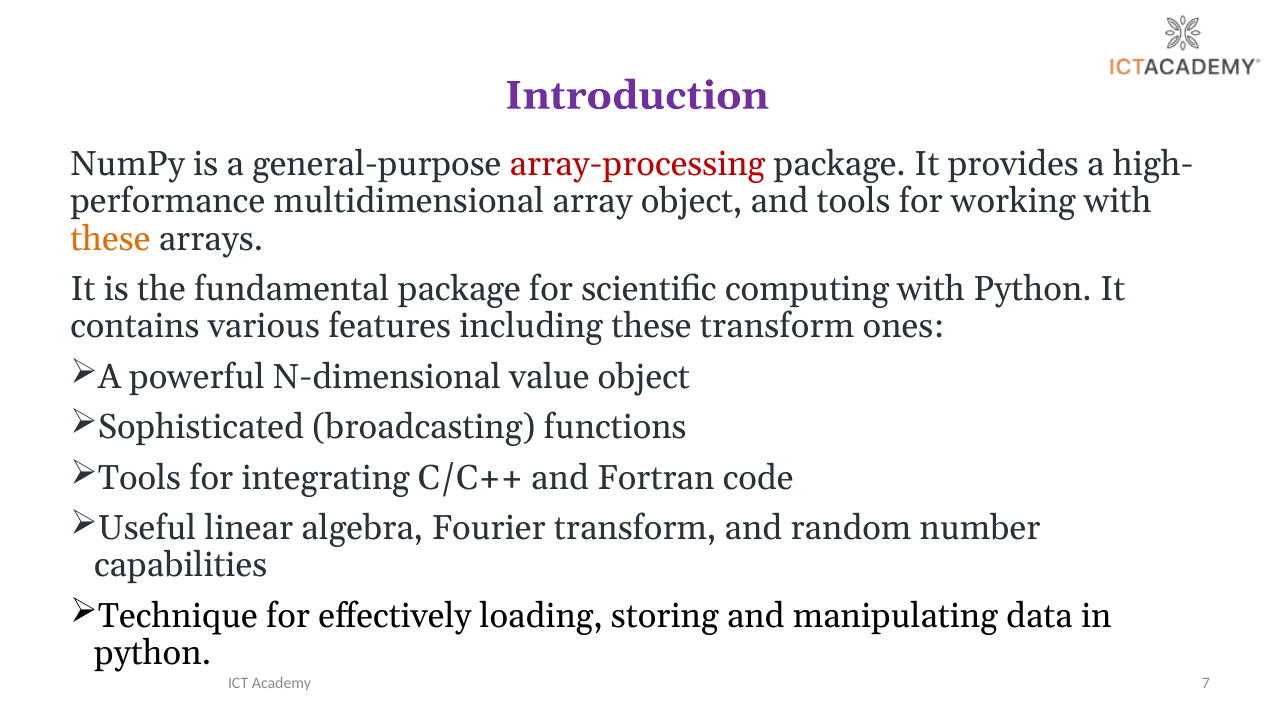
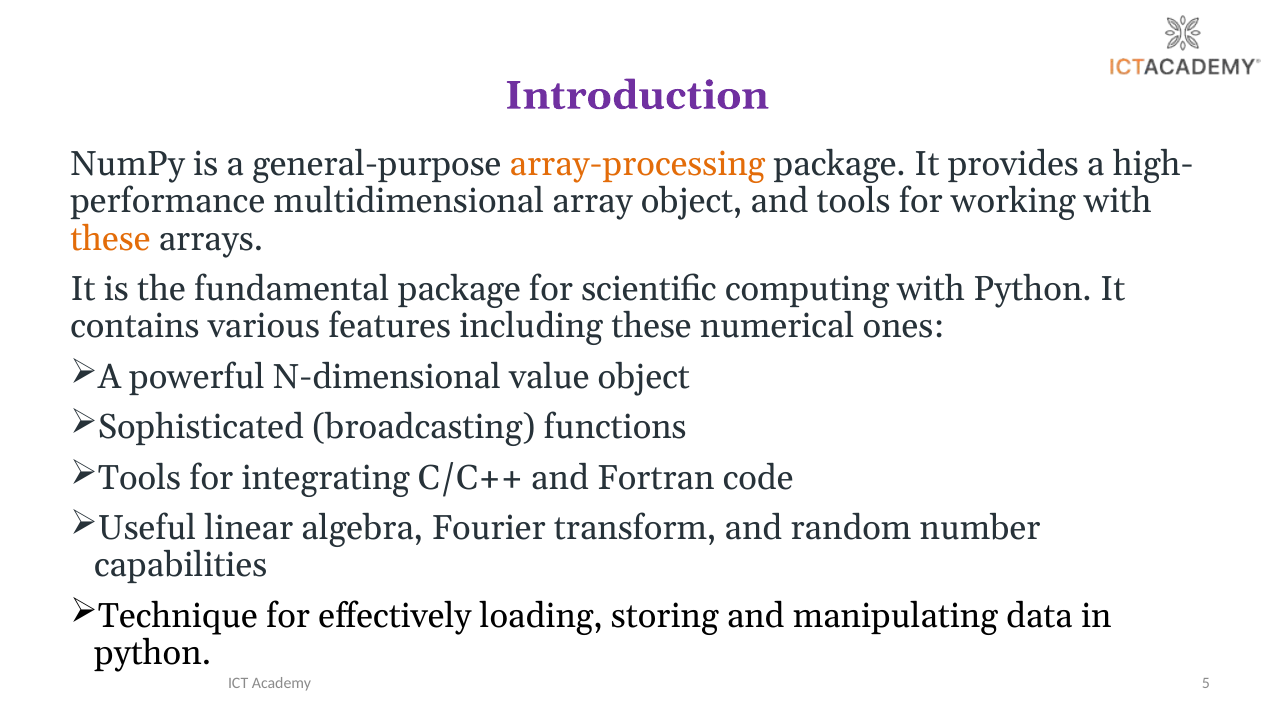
array-processing colour: red -> orange (638, 165)
these transform: transform -> numerical (777, 327)
7: 7 -> 5 (1206, 684)
